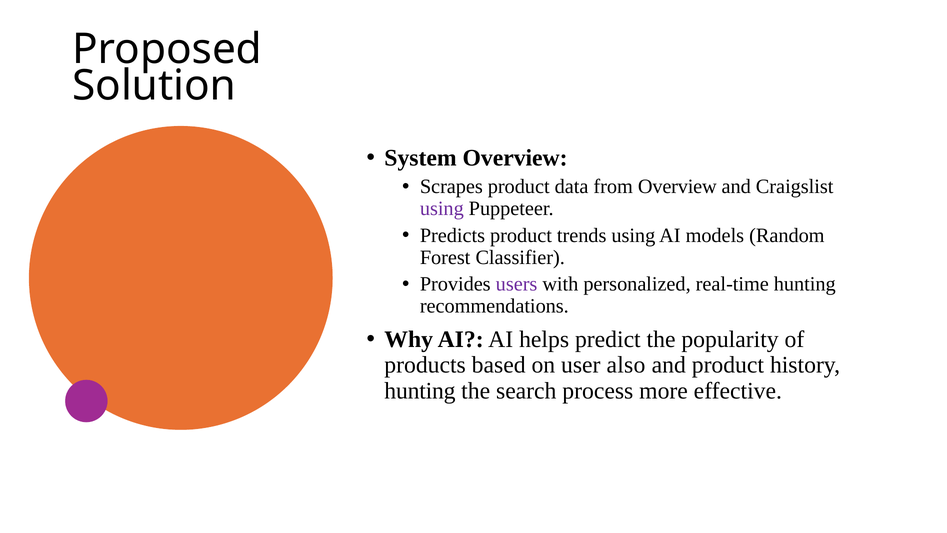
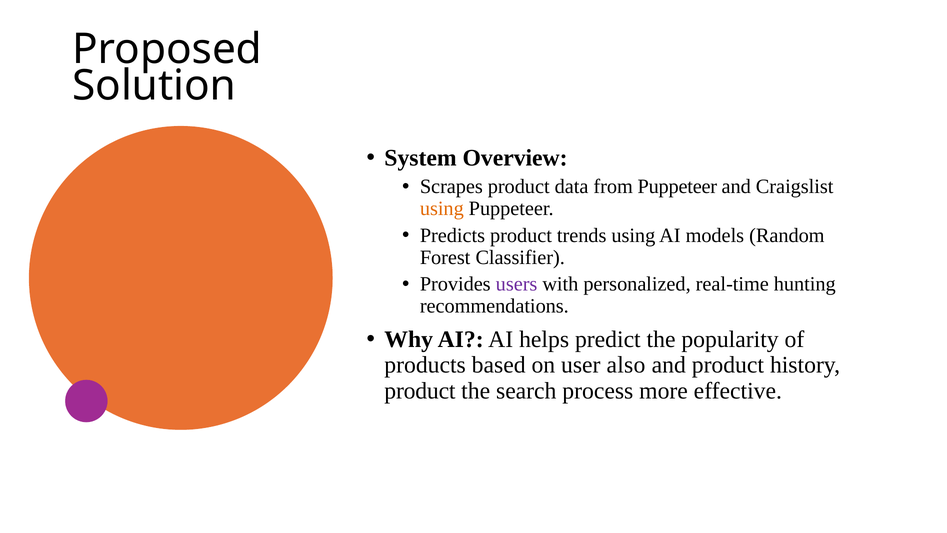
from Overview: Overview -> Puppeteer (677, 187)
using colour: purple -> orange (442, 208)
hunting: hunting -> product (420, 391)
